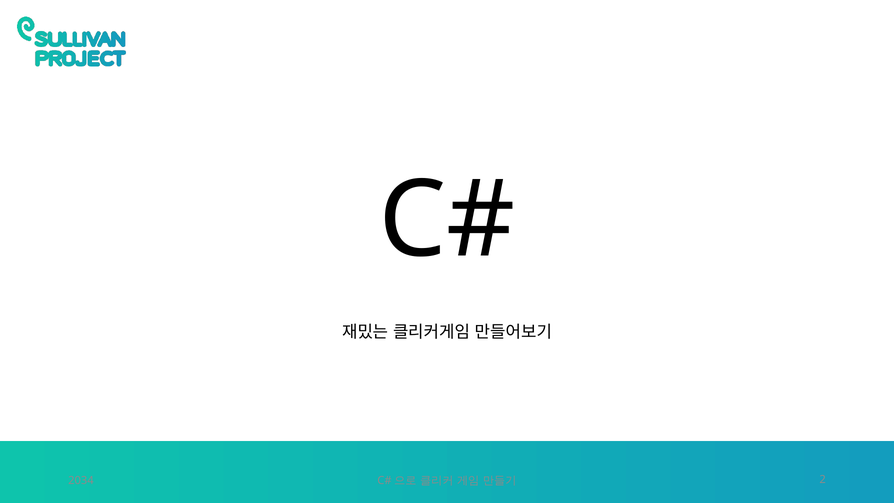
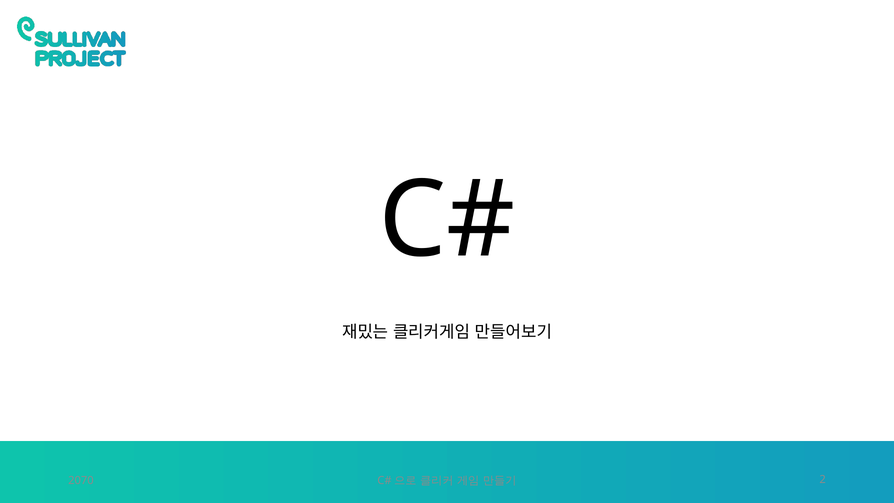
2034: 2034 -> 2070 (81, 480)
